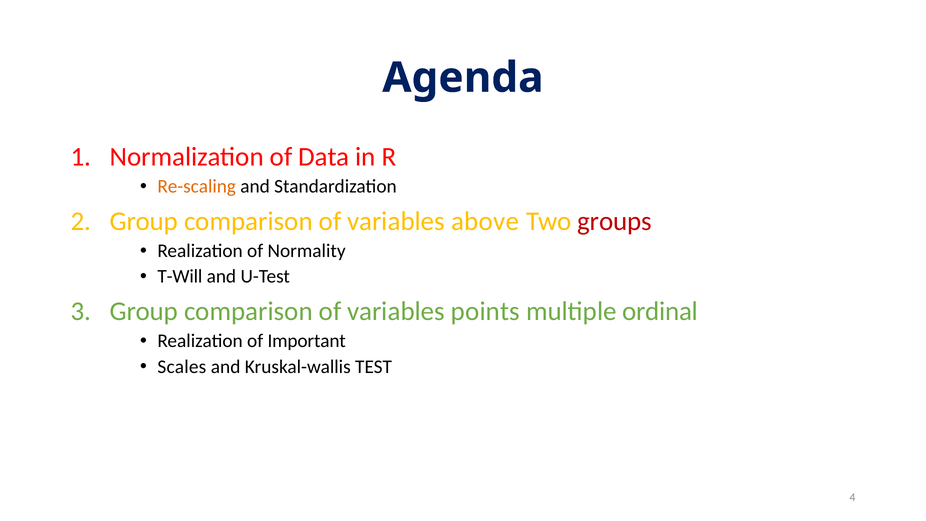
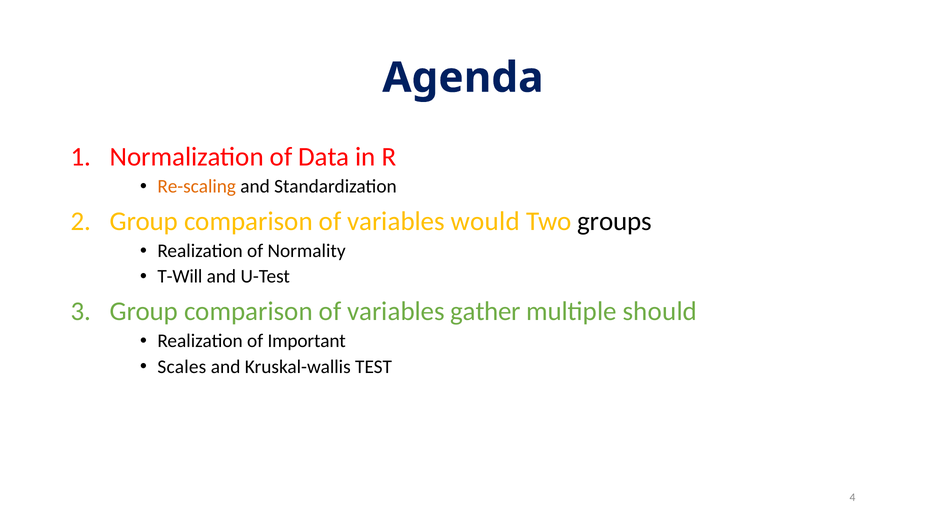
above: above -> would (485, 221)
groups colour: red -> black (615, 221)
points: points -> gather (486, 311)
ordinal: ordinal -> should (660, 311)
